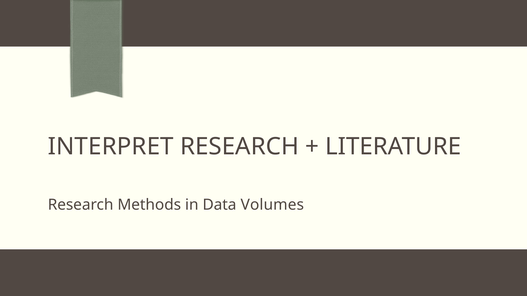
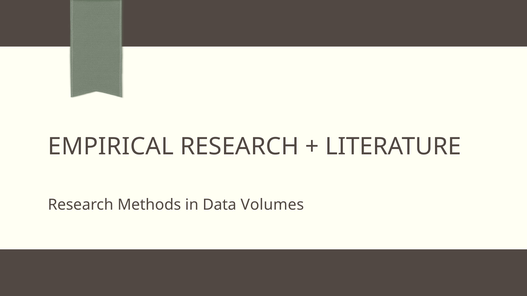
INTERPRET: INTERPRET -> EMPIRICAL (111, 147)
